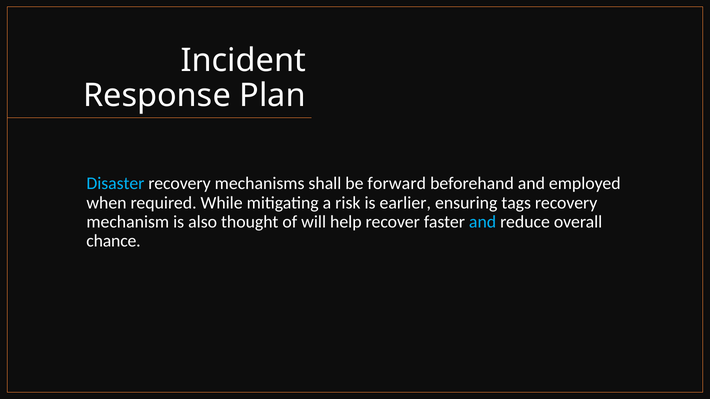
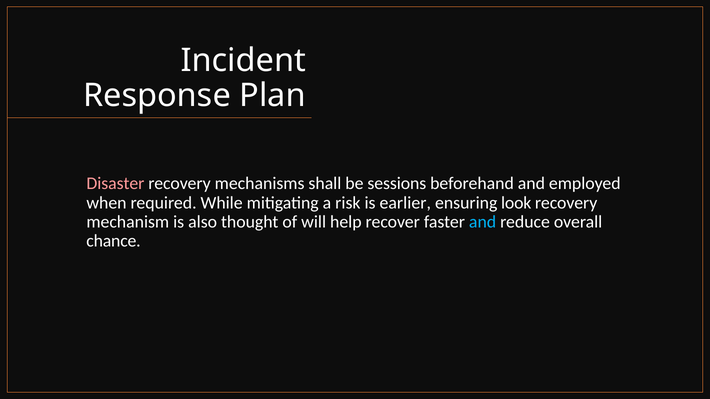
Disaster colour: light blue -> pink (115, 184)
forward: forward -> sessions (397, 184)
tags: tags -> look (516, 203)
